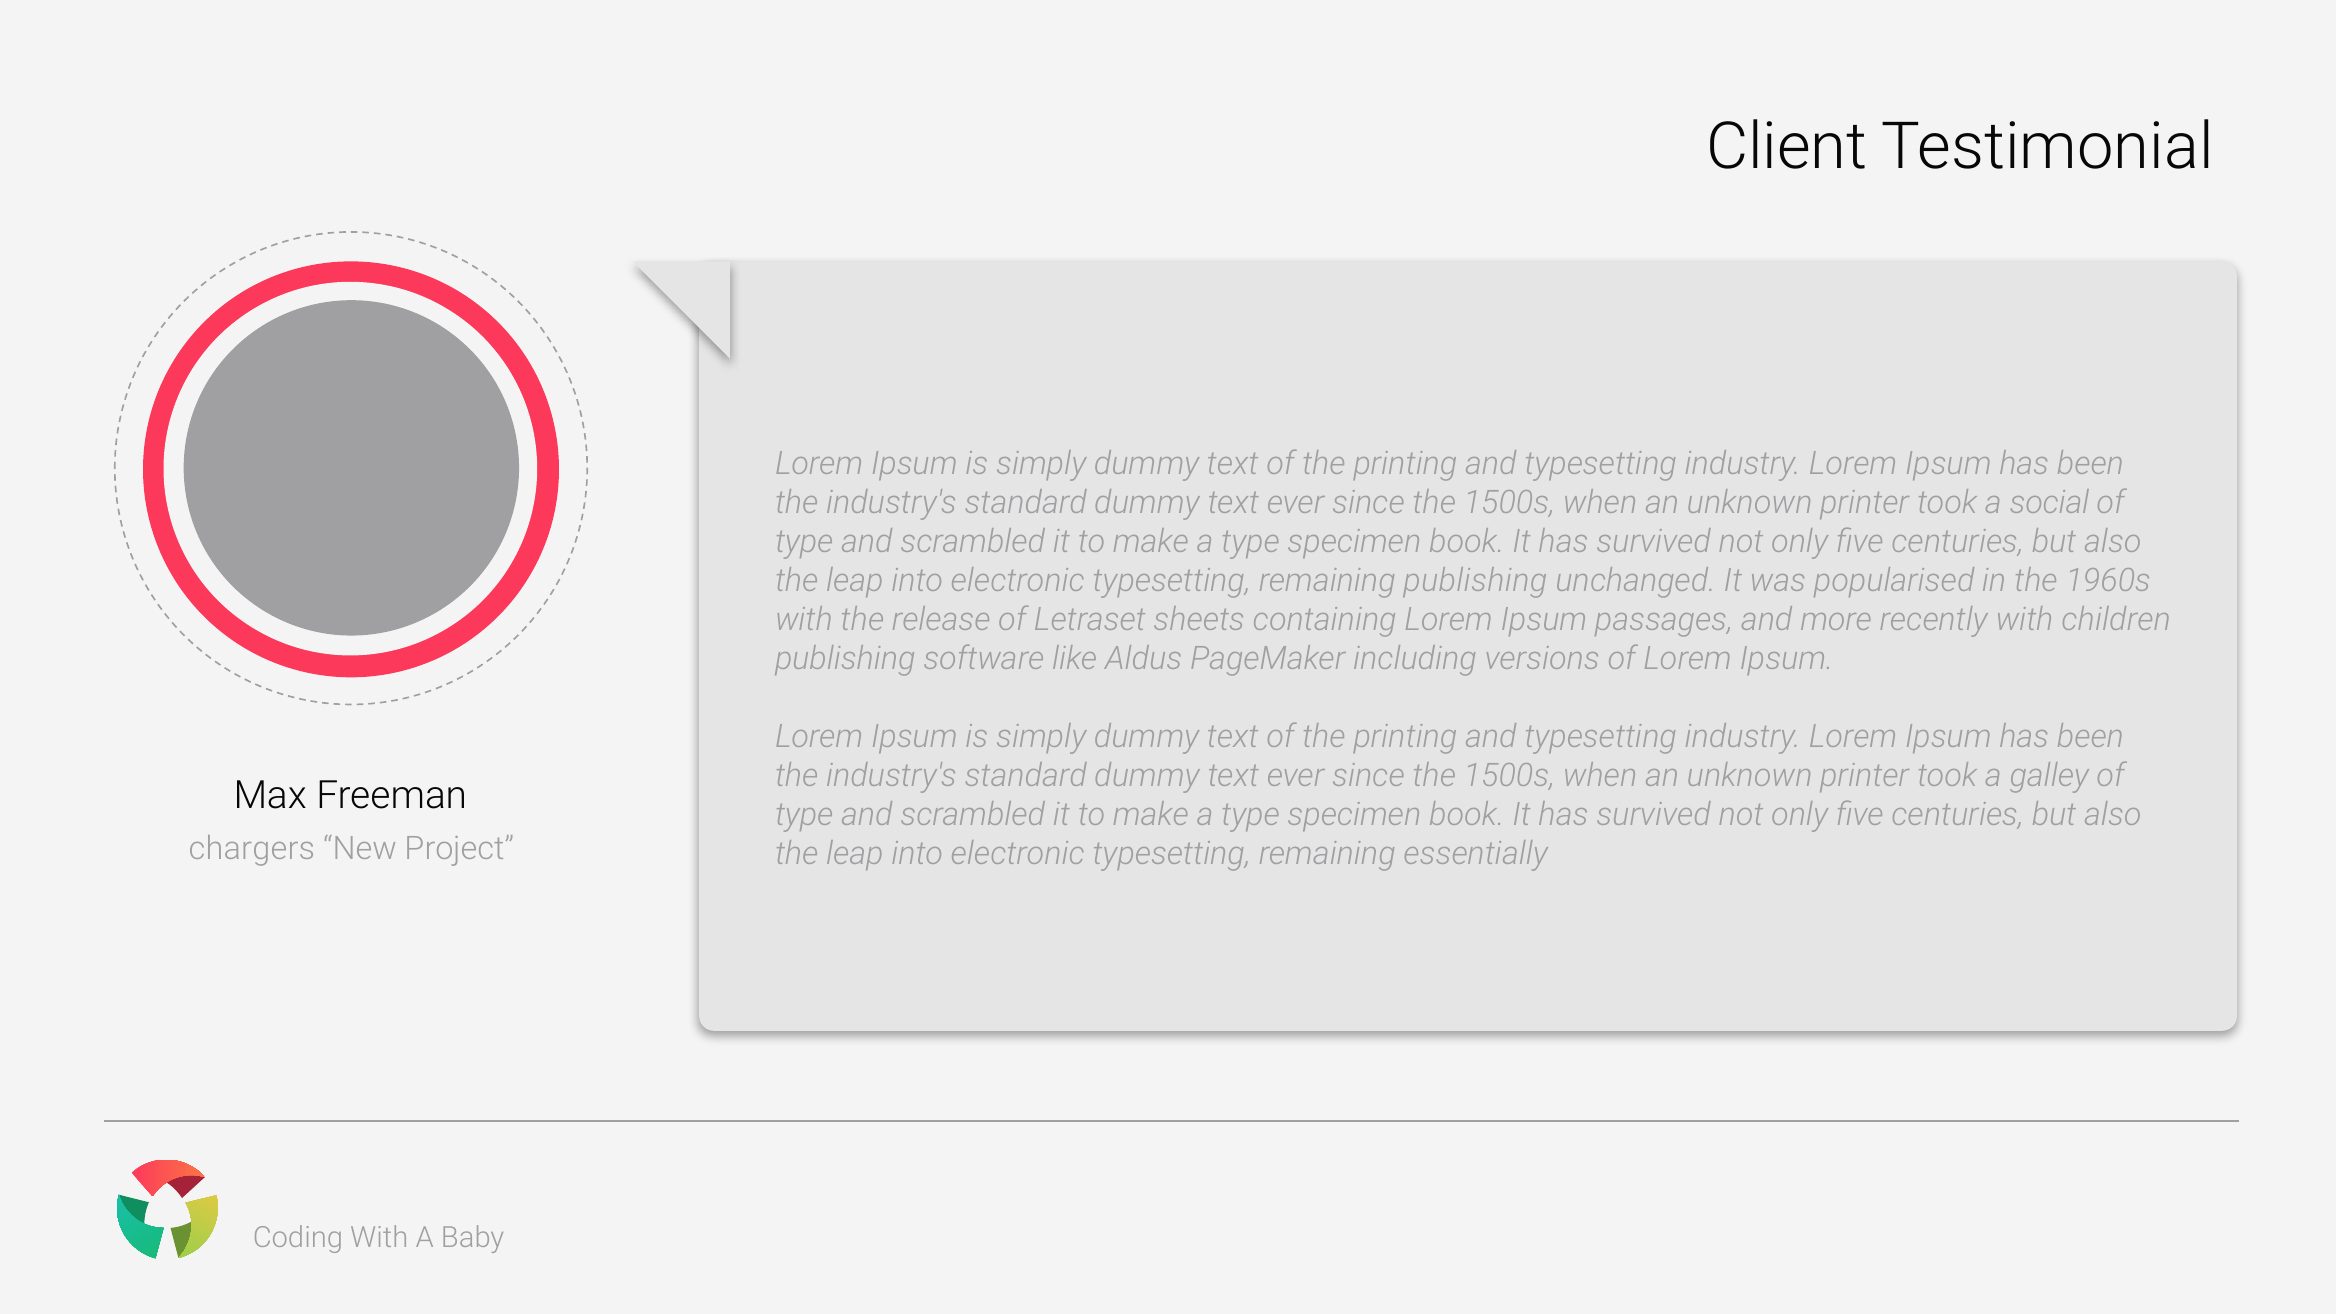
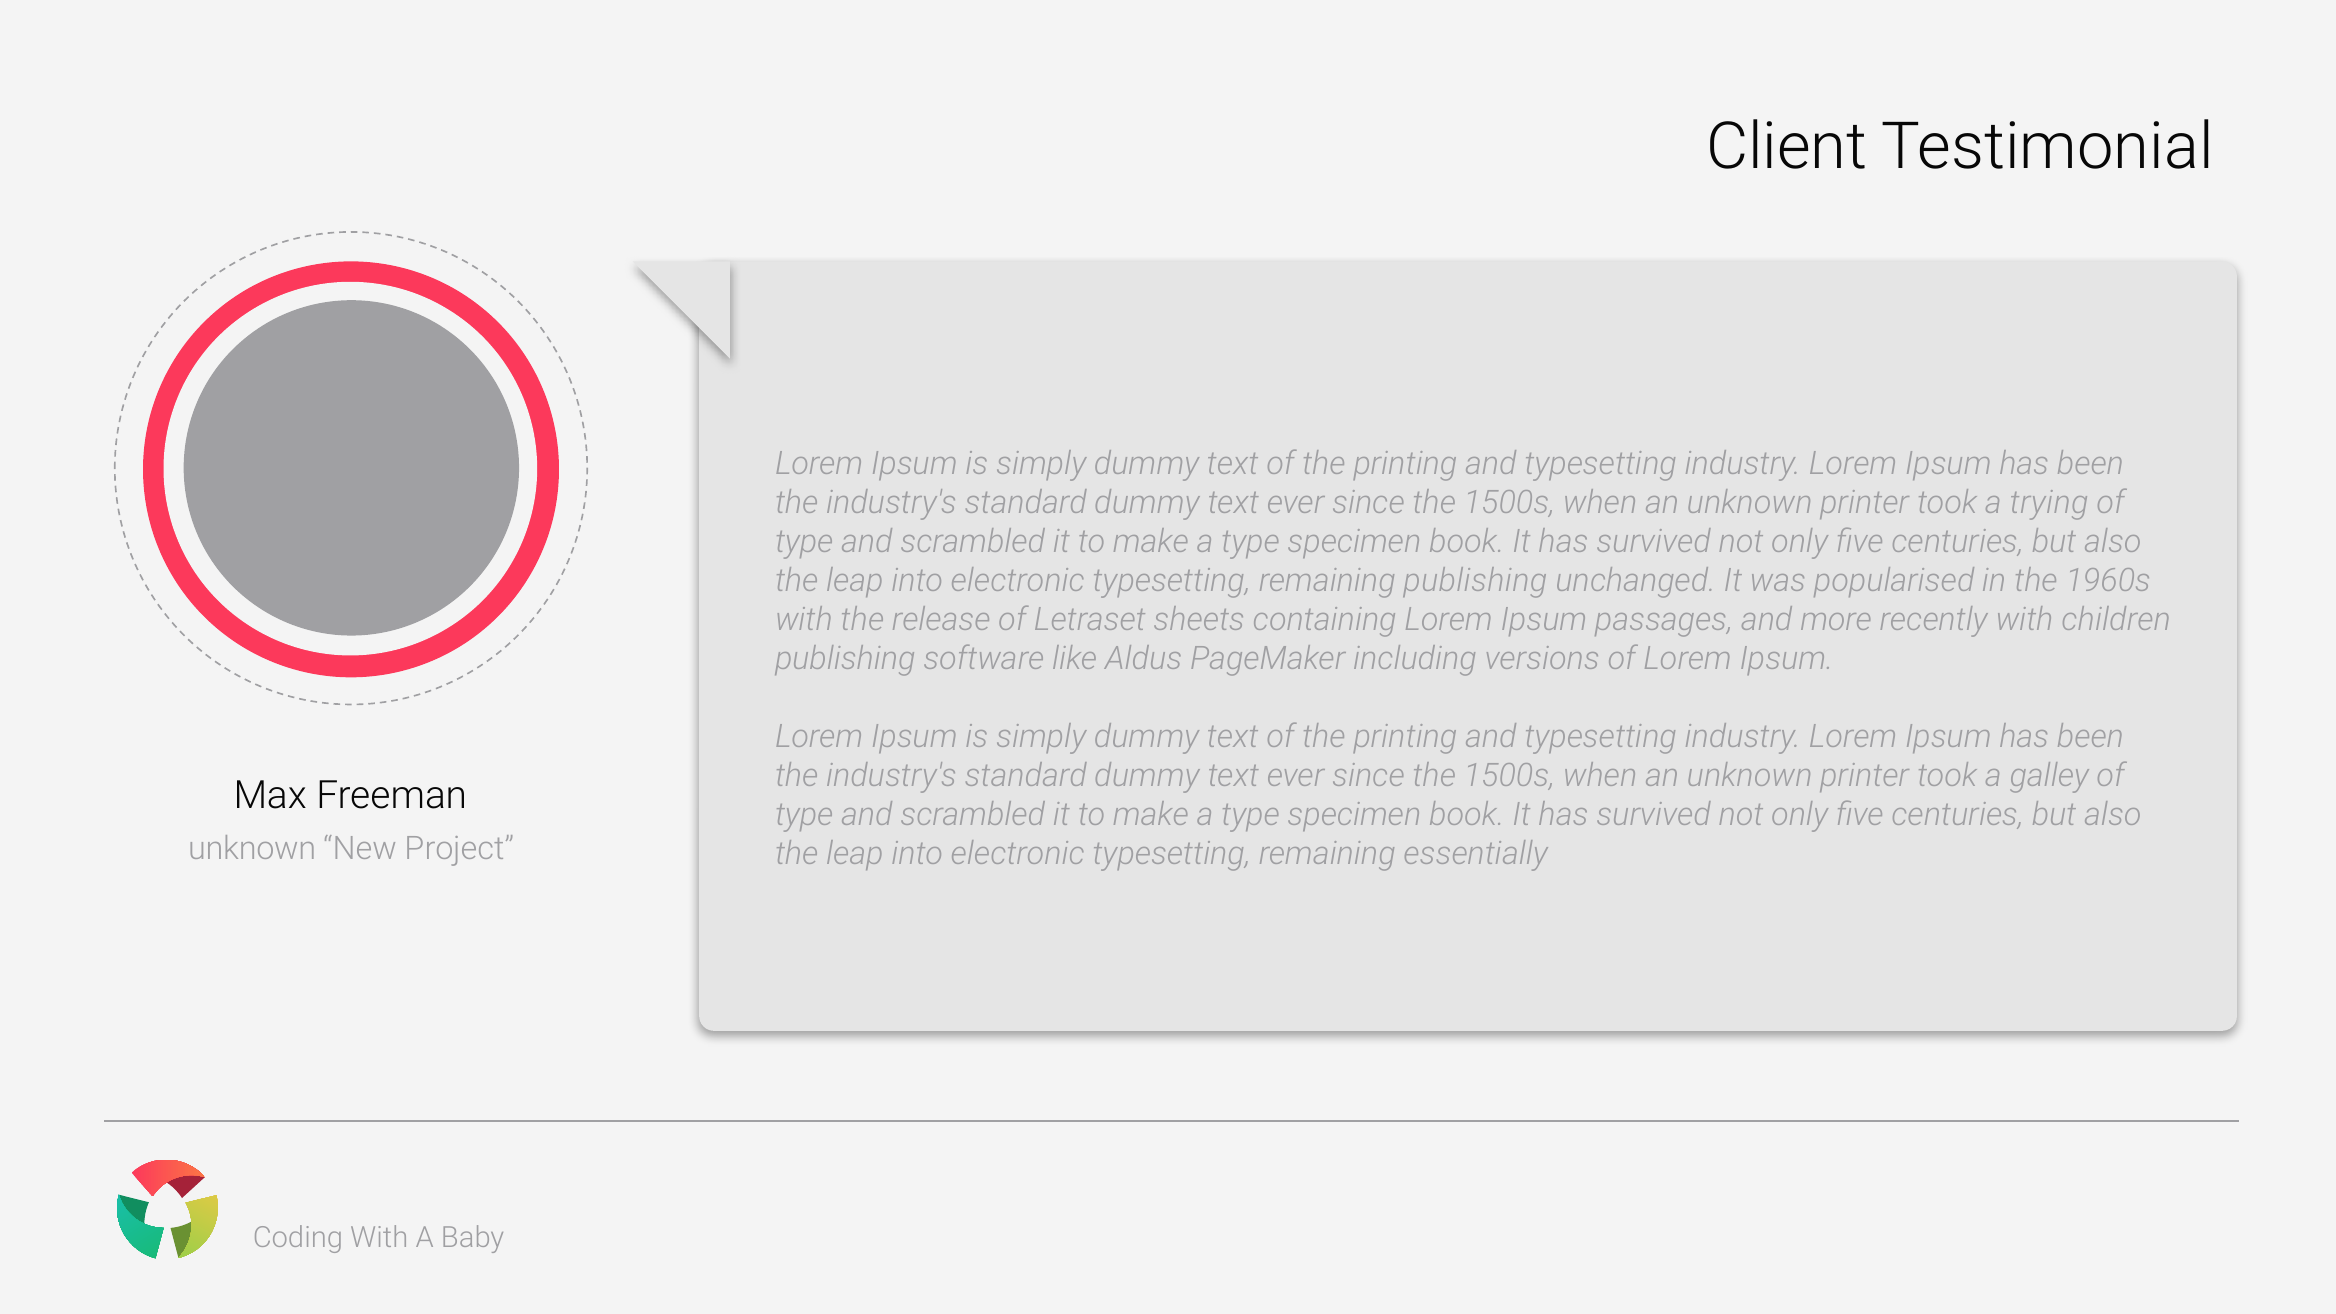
social: social -> trying (2049, 502)
chargers: chargers -> unknown (252, 848)
